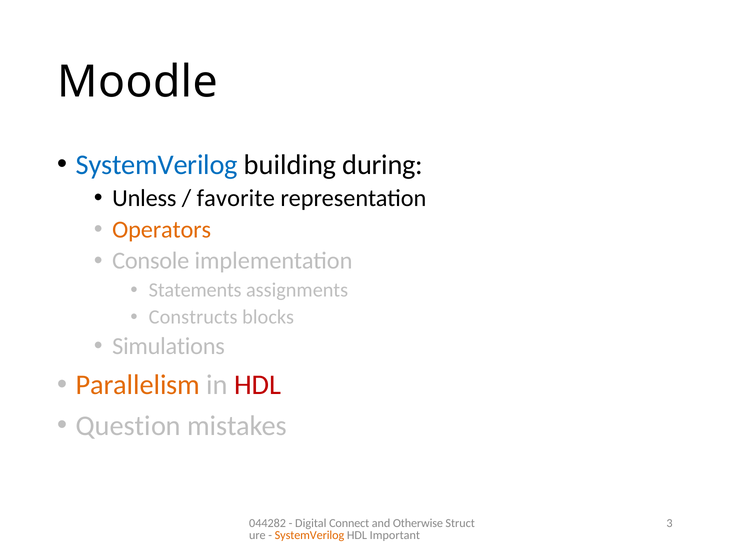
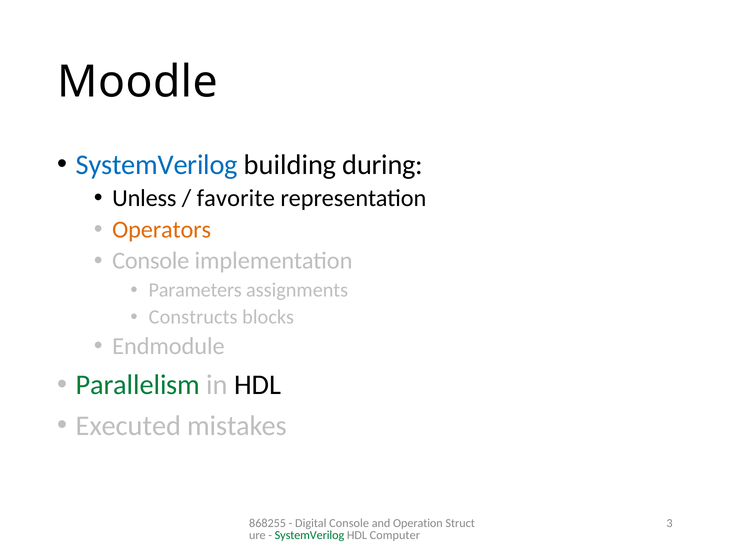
Statements: Statements -> Parameters (195, 290)
Simulations: Simulations -> Endmodule (168, 346)
Parallelism colour: orange -> green (138, 385)
HDL colour: red -> black (258, 385)
Question: Question -> Executed (128, 425)
044282: 044282 -> 868255 (268, 523)
Digital Connect: Connect -> Console (349, 523)
Otherwise: Otherwise -> Operation (418, 523)
SystemVerilog colour: orange -> green (309, 535)
Important: Important -> Computer (395, 535)
